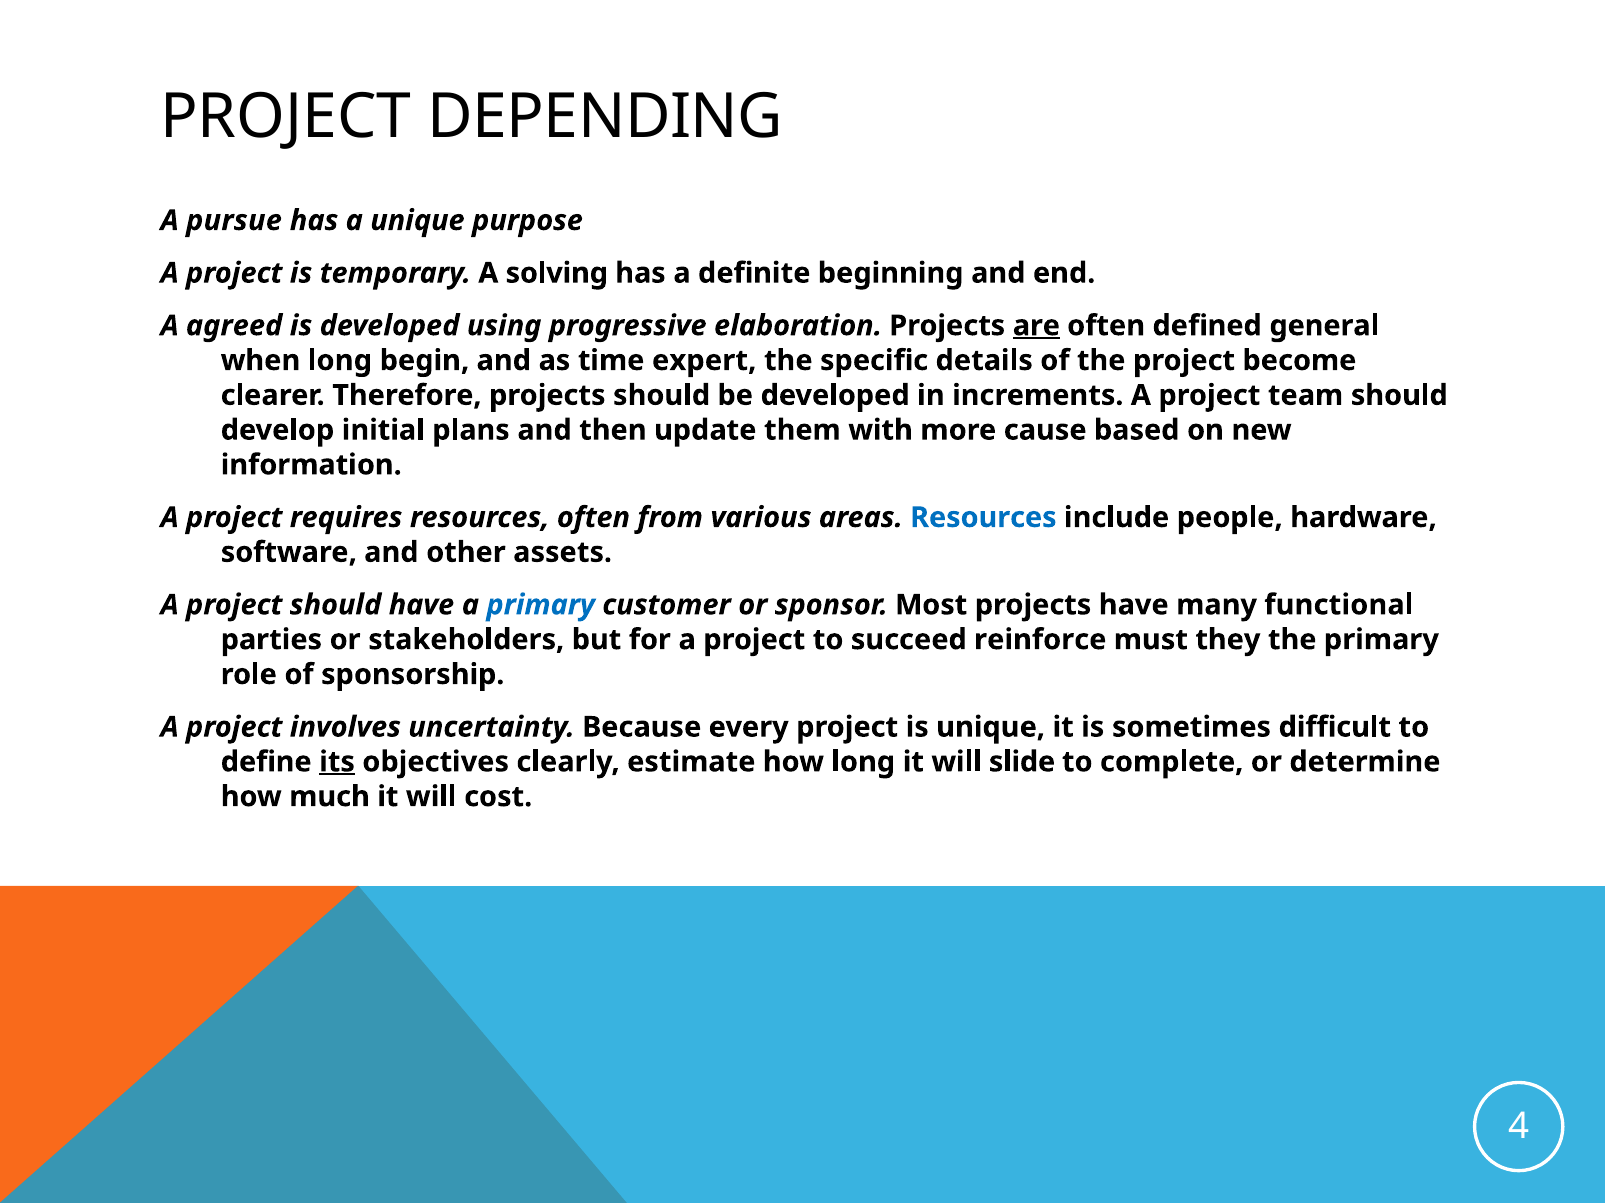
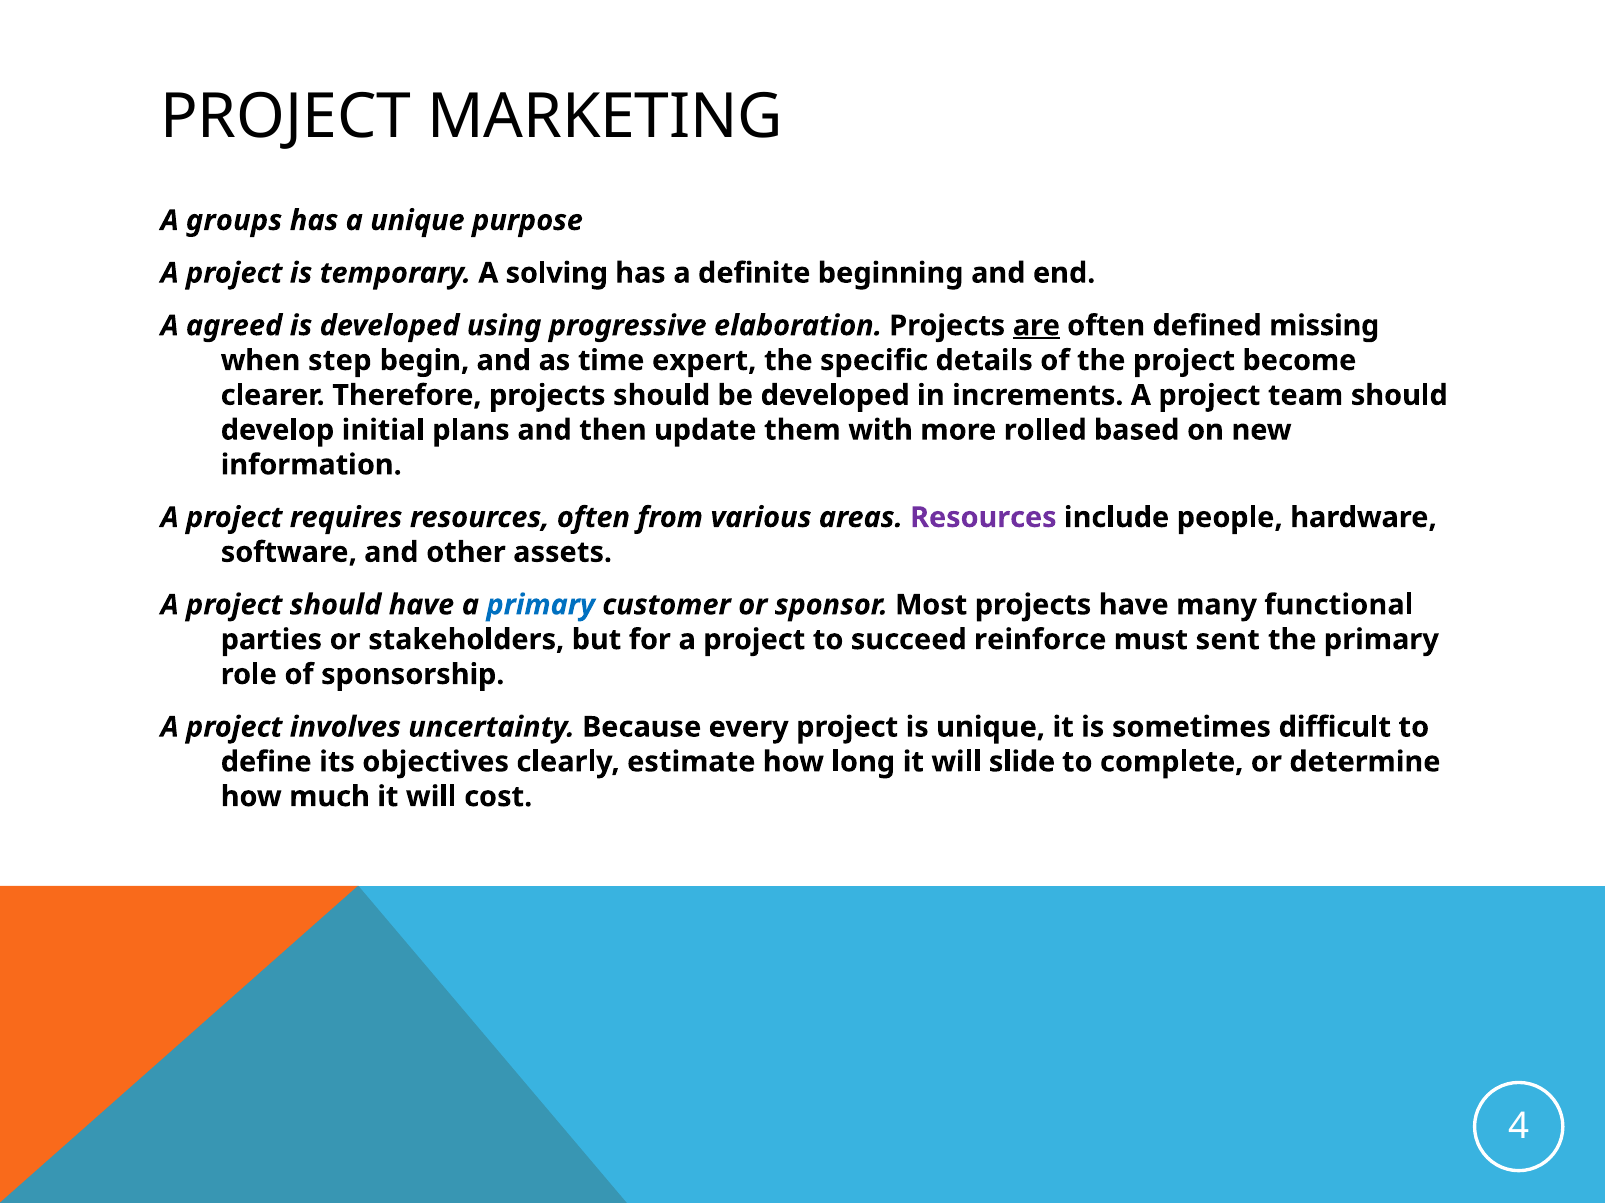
DEPENDING: DEPENDING -> MARKETING (605, 117)
pursue: pursue -> groups (234, 221)
general: general -> missing (1324, 326)
when long: long -> step (340, 361)
cause: cause -> rolled (1045, 430)
Resources colour: blue -> purple (983, 518)
they: they -> sent (1228, 640)
its underline: present -> none (337, 762)
